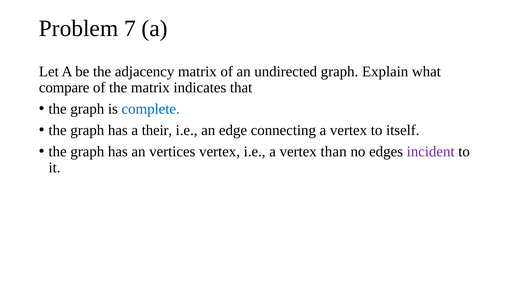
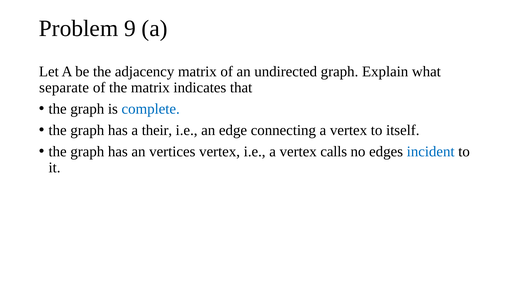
7: 7 -> 9 (130, 28)
compare: compare -> separate (64, 88)
than: than -> calls (334, 152)
incident colour: purple -> blue (431, 152)
